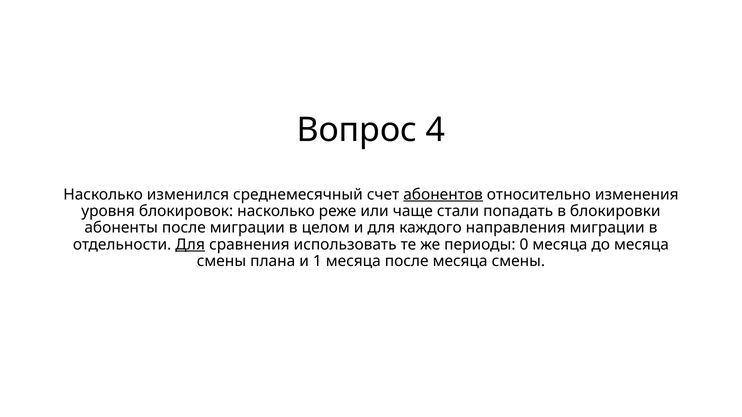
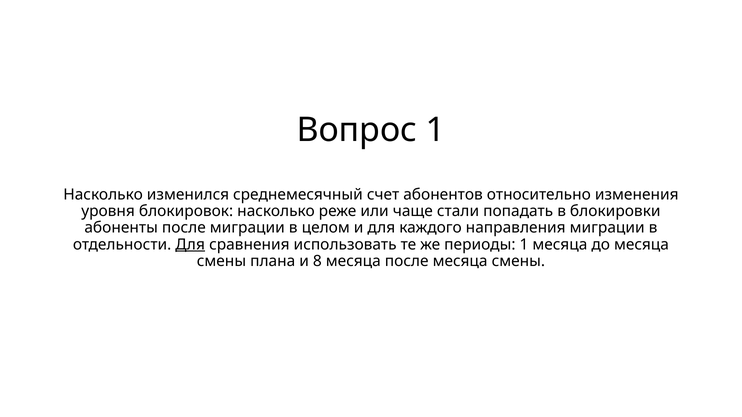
Вопрос 4: 4 -> 1 (436, 130)
абонентов underline: present -> none (443, 195)
периоды 0: 0 -> 1 (524, 245)
1: 1 -> 8 (317, 261)
